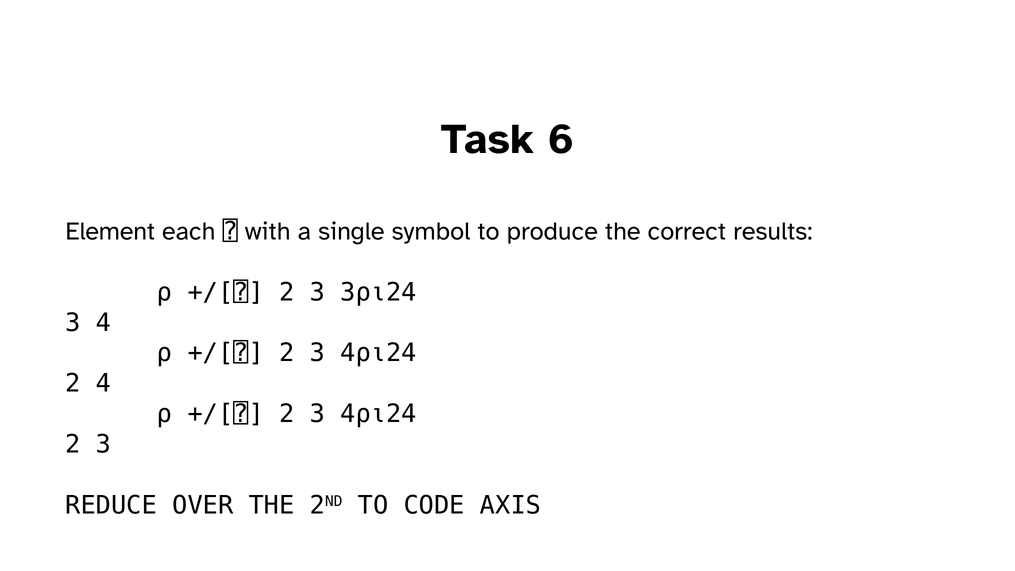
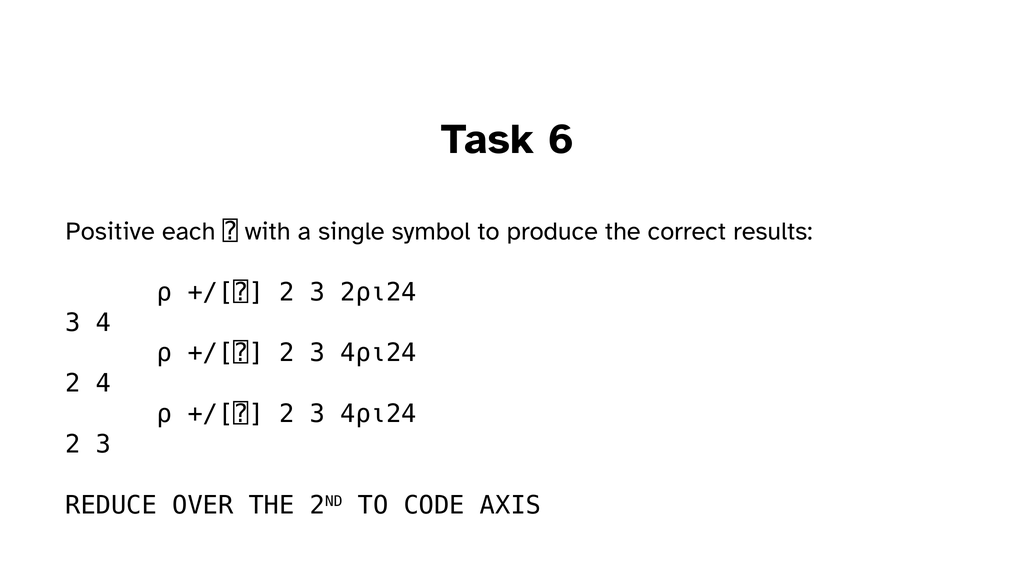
Element: Element -> Positive (110, 231)
3⍴⍳24: 3⍴⍳24 -> 2⍴⍳24 (378, 292)
